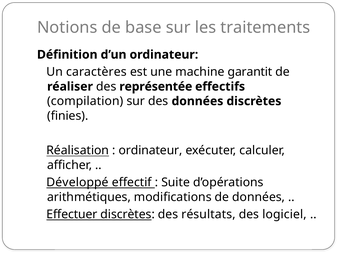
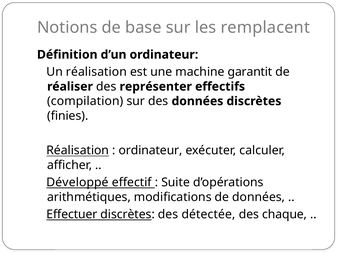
traitements: traitements -> remplacent (265, 27)
Un caractères: caractères -> réalisation (96, 72)
représentée: représentée -> représenter (156, 86)
résultats: résultats -> détectée (208, 214)
logiciel: logiciel -> chaque (285, 214)
